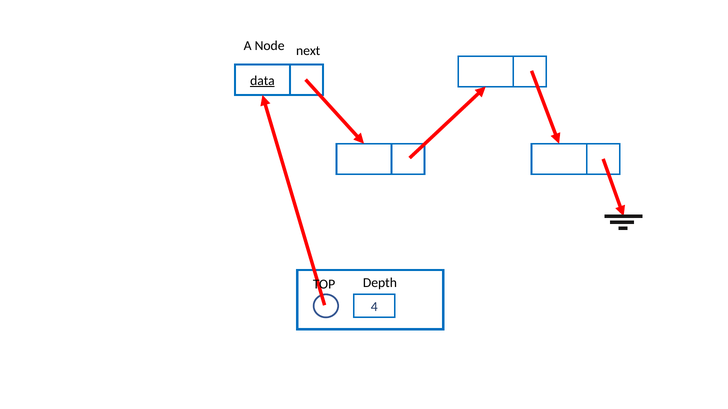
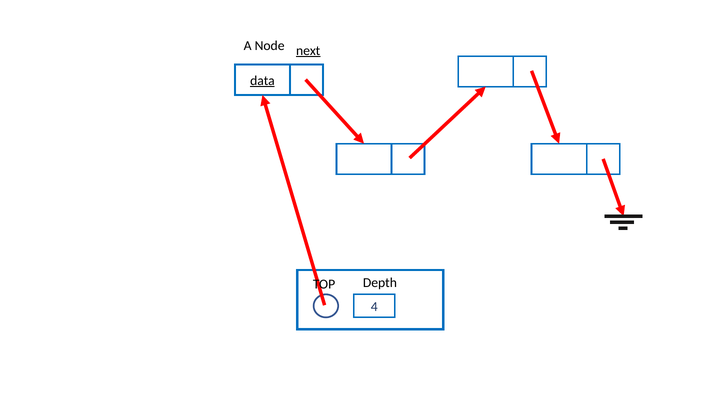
next underline: none -> present (308, 51)
